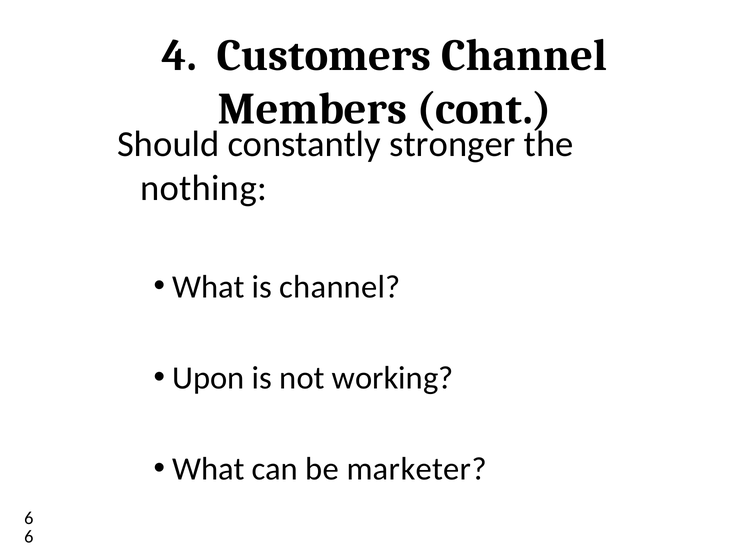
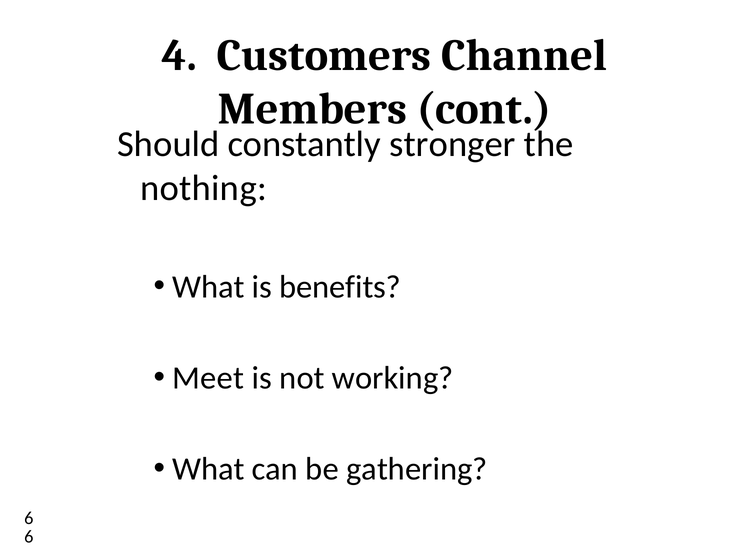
is channel: channel -> benefits (340, 287)
Upon: Upon -> Meet (208, 379)
marketer: marketer -> gathering (417, 470)
